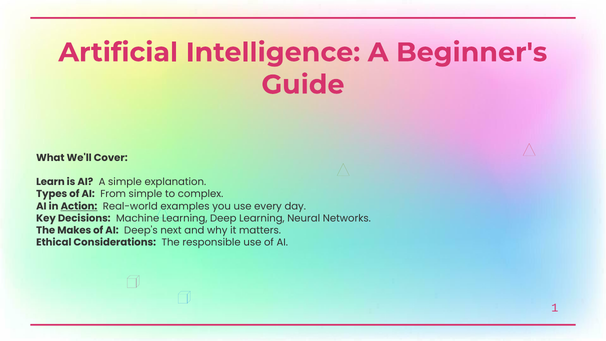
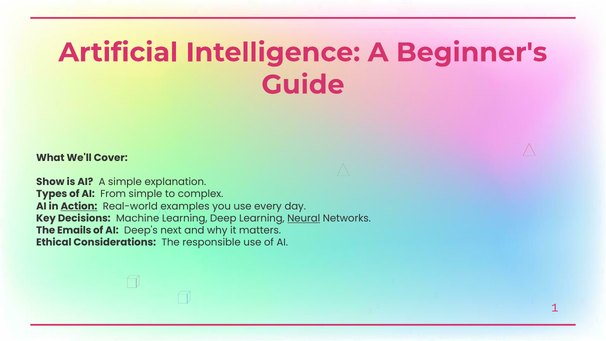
Learn: Learn -> Show (50, 182)
Neural underline: none -> present (304, 218)
Makes: Makes -> Emails (74, 230)
